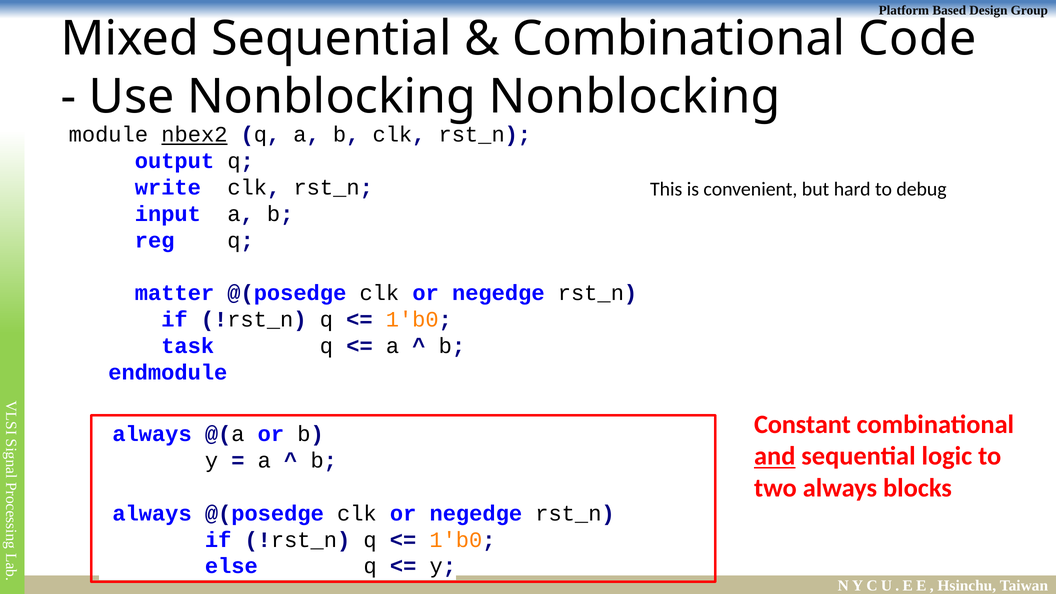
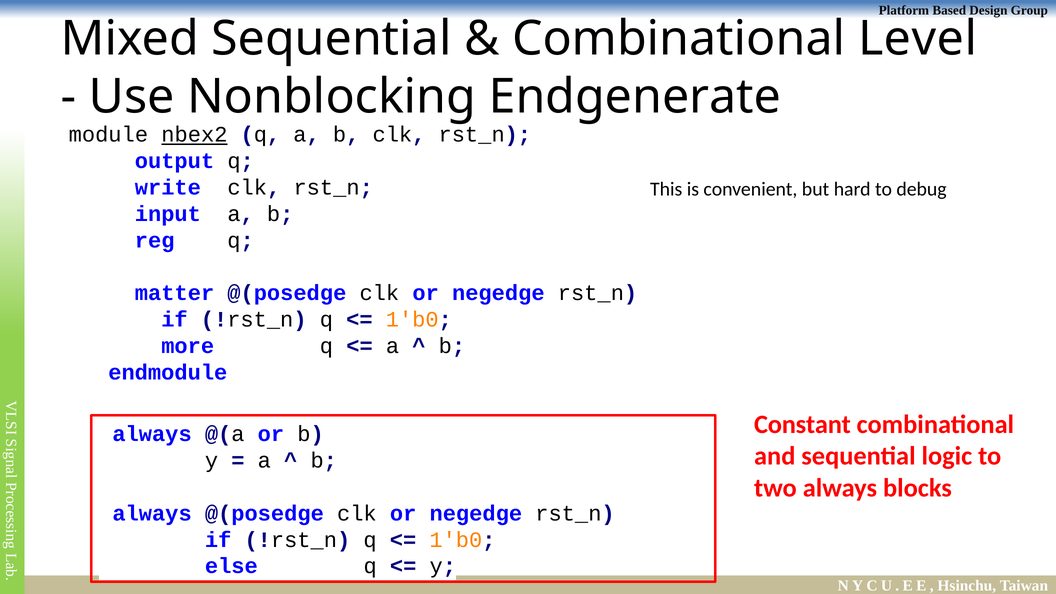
Code: Code -> Level (918, 39)
Nonblocking Nonblocking: Nonblocking -> Endgenerate (635, 97)
task: task -> more (188, 346)
and underline: present -> none (775, 456)
